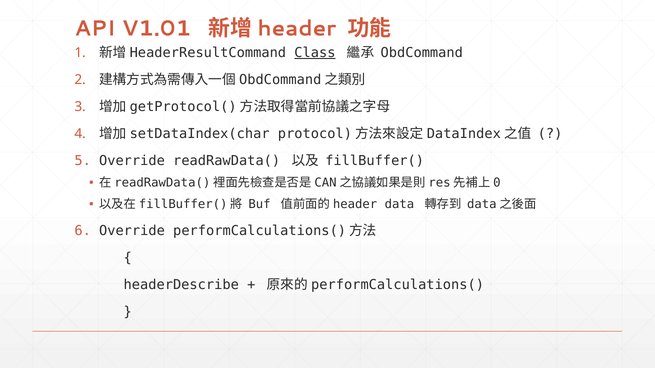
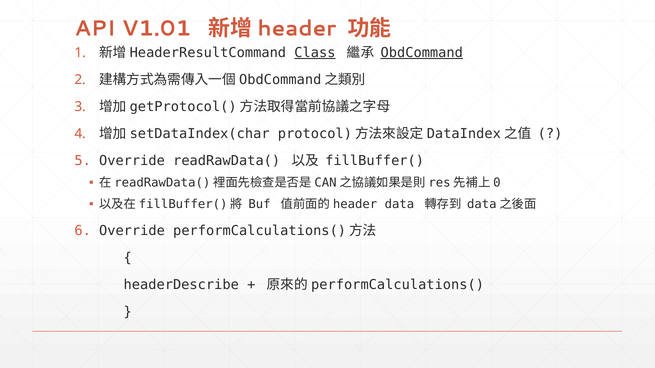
ObdCommand underline: none -> present (422, 53)
